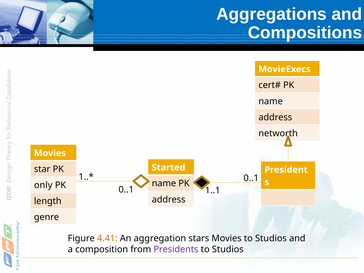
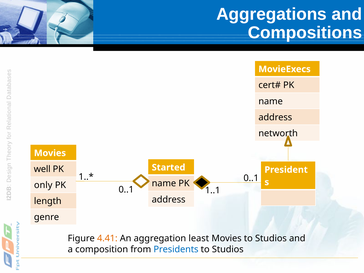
star: star -> well (42, 169)
stars: stars -> least (199, 238)
Presidents colour: purple -> blue (176, 249)
